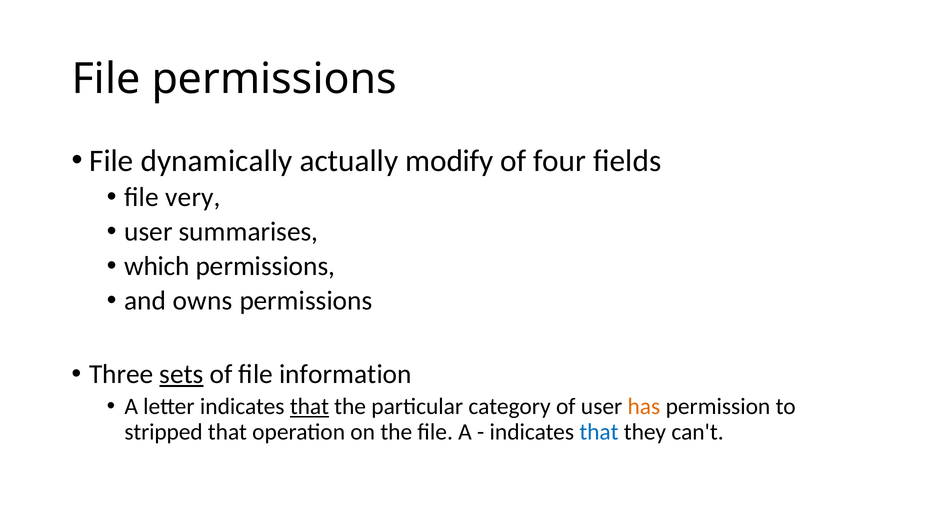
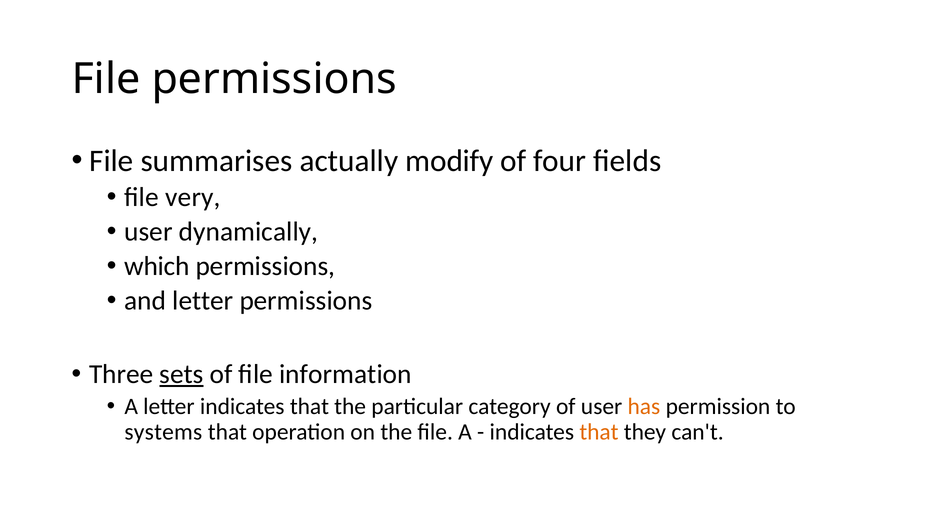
dynamically: dynamically -> summarises (217, 161)
summarises: summarises -> dynamically (248, 232)
and owns: owns -> letter (203, 301)
that underline: present -> none (309, 407)
stripped: stripped -> systems (163, 432)
that colour: blue -> orange (599, 432)
